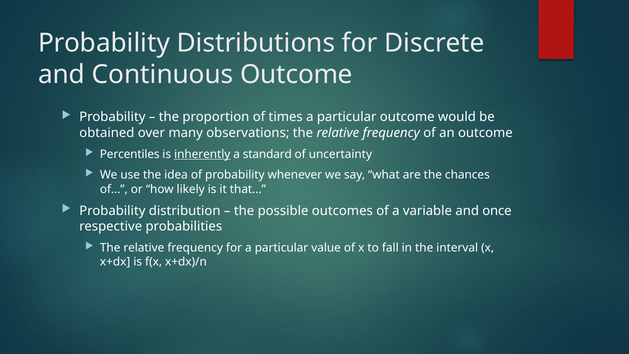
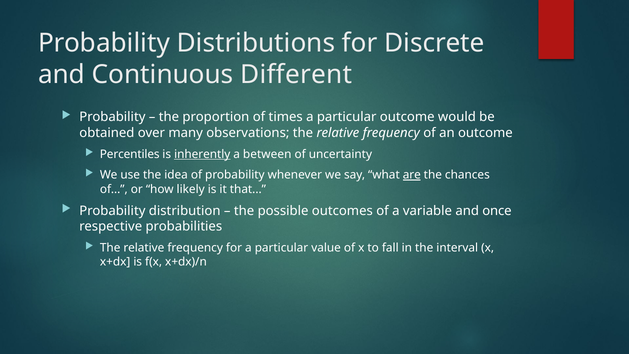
Continuous Outcome: Outcome -> Different (296, 75)
standard: standard -> between (267, 154)
are underline: none -> present (412, 175)
